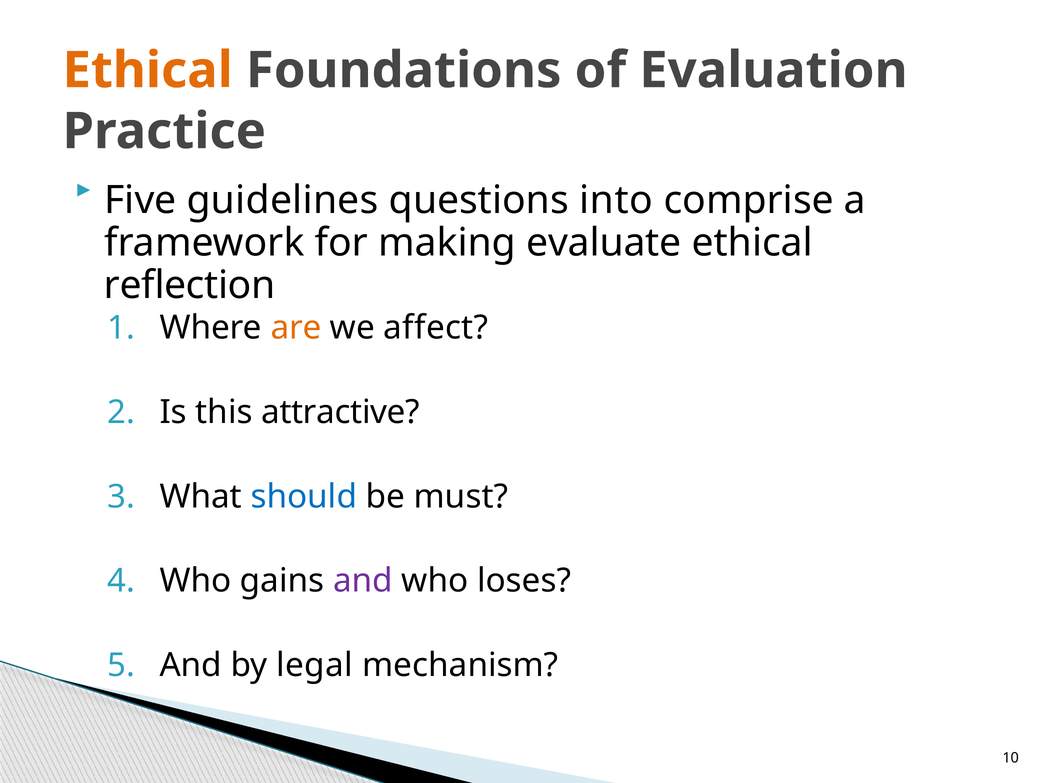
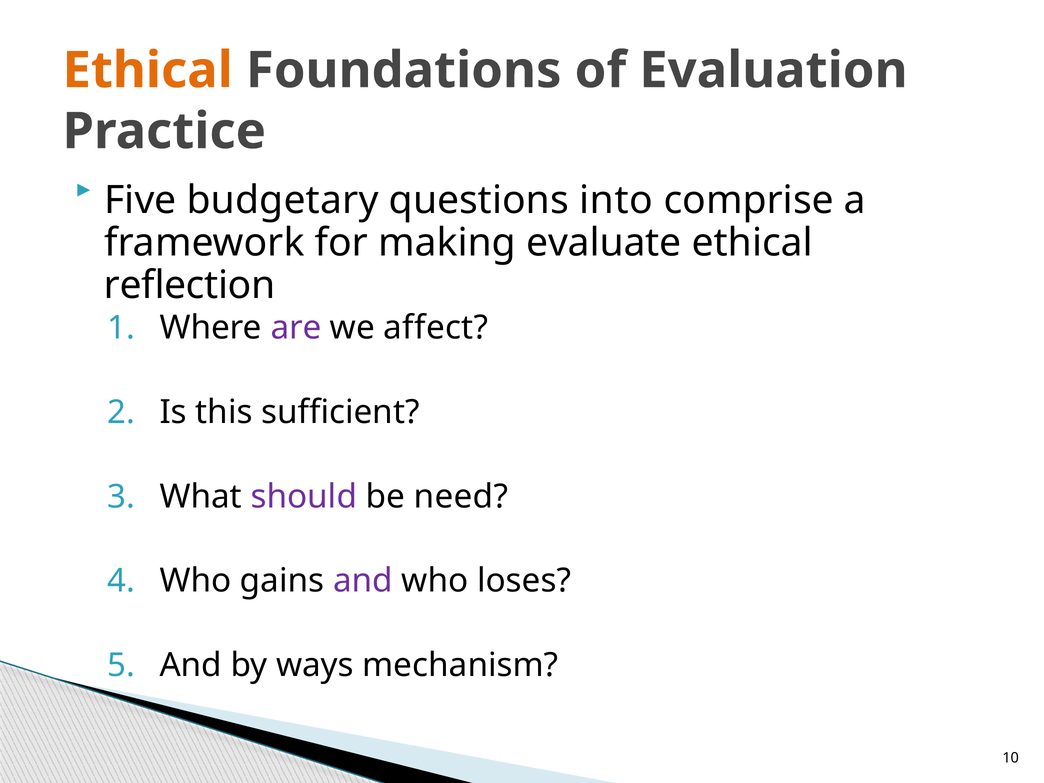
guidelines: guidelines -> budgetary (283, 201)
are colour: orange -> purple (296, 328)
attractive: attractive -> sufficient (340, 412)
should colour: blue -> purple (304, 497)
must: must -> need (461, 497)
legal: legal -> ways (315, 665)
